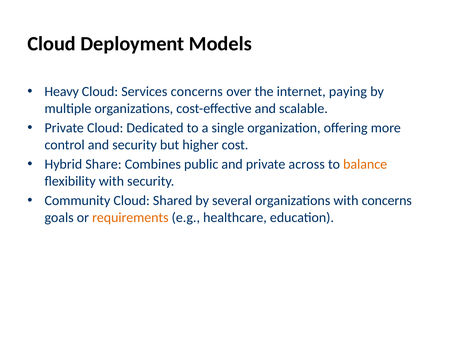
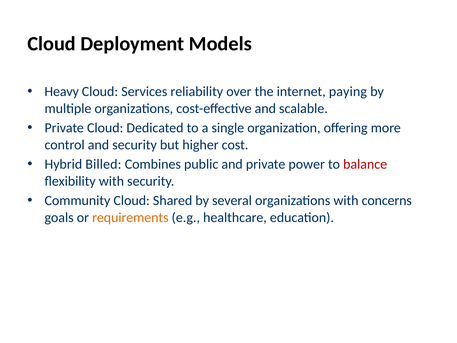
Services concerns: concerns -> reliability (197, 92)
Share: Share -> Billed (103, 164)
across: across -> power (307, 164)
balance colour: orange -> red (365, 164)
